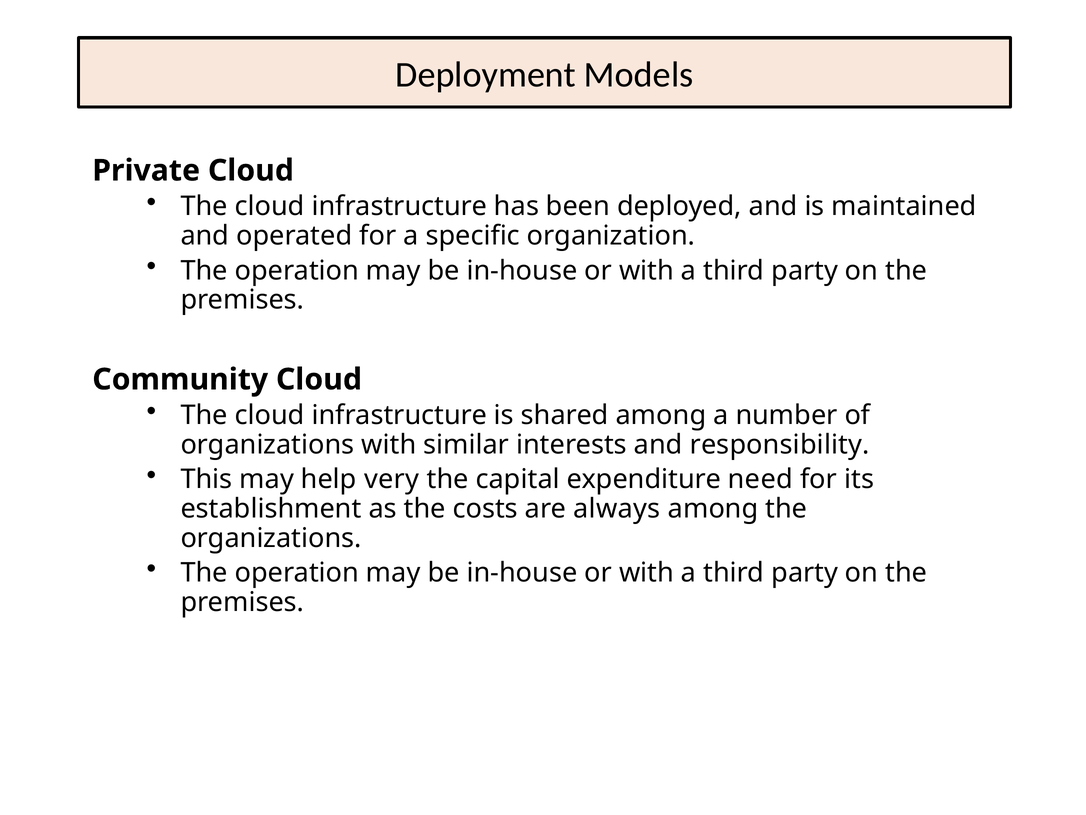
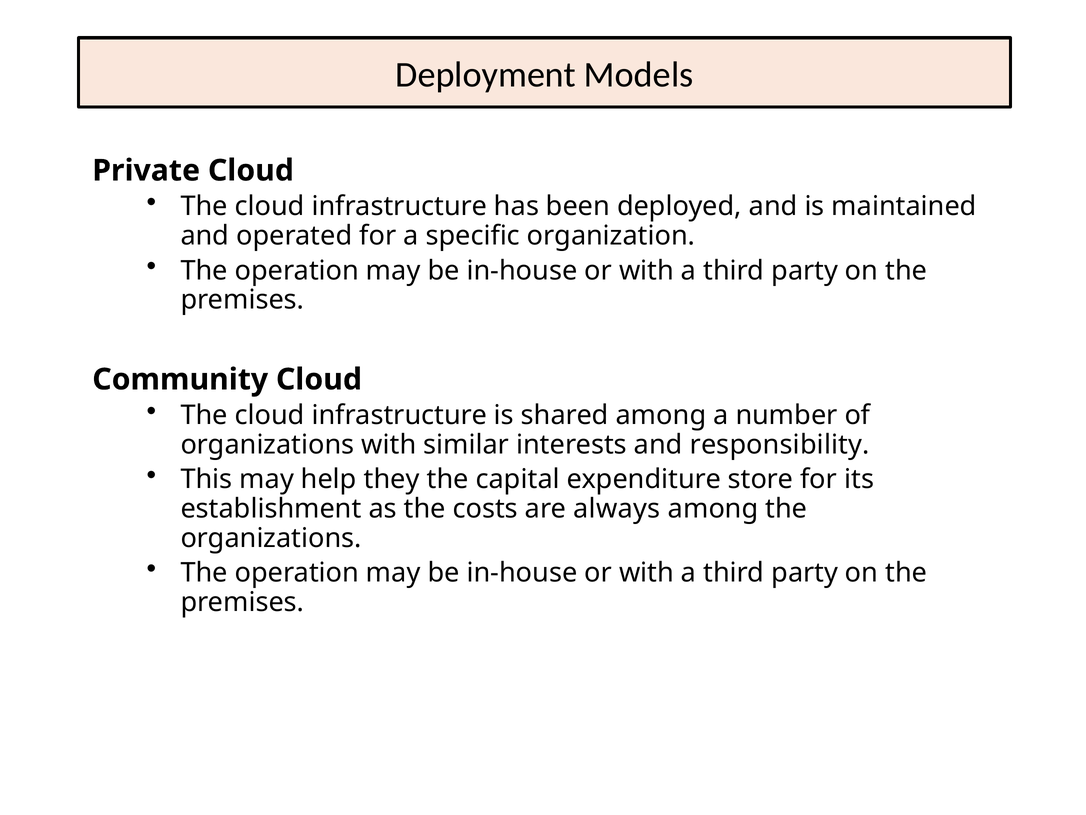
very: very -> they (392, 479)
need: need -> store (761, 479)
